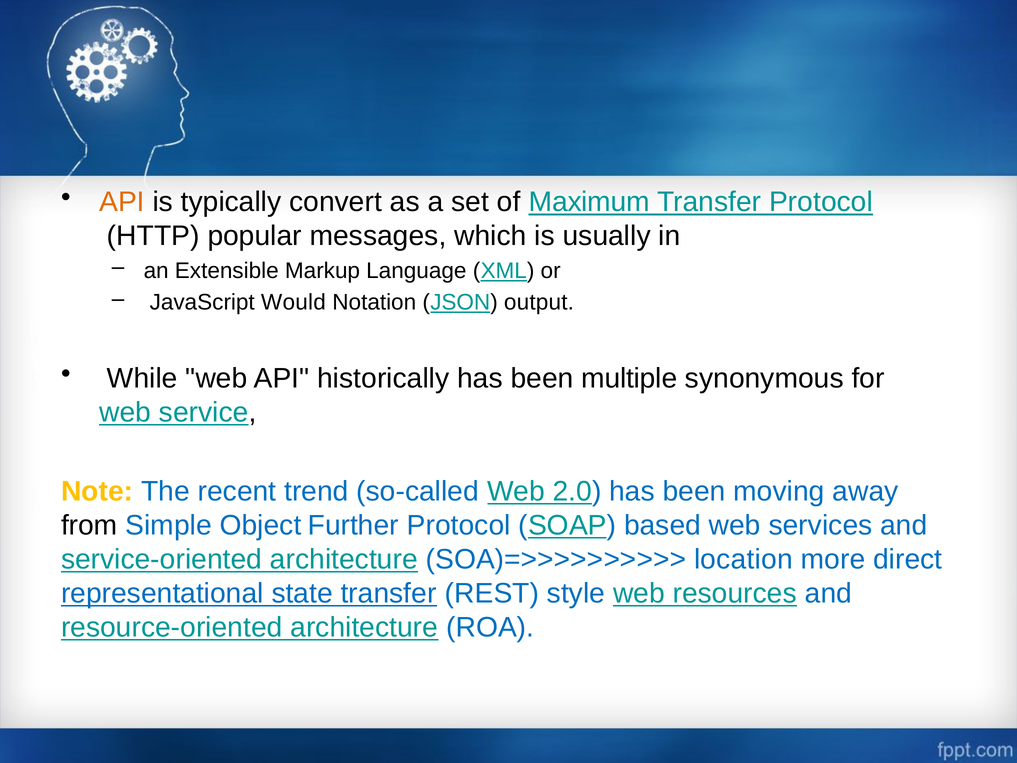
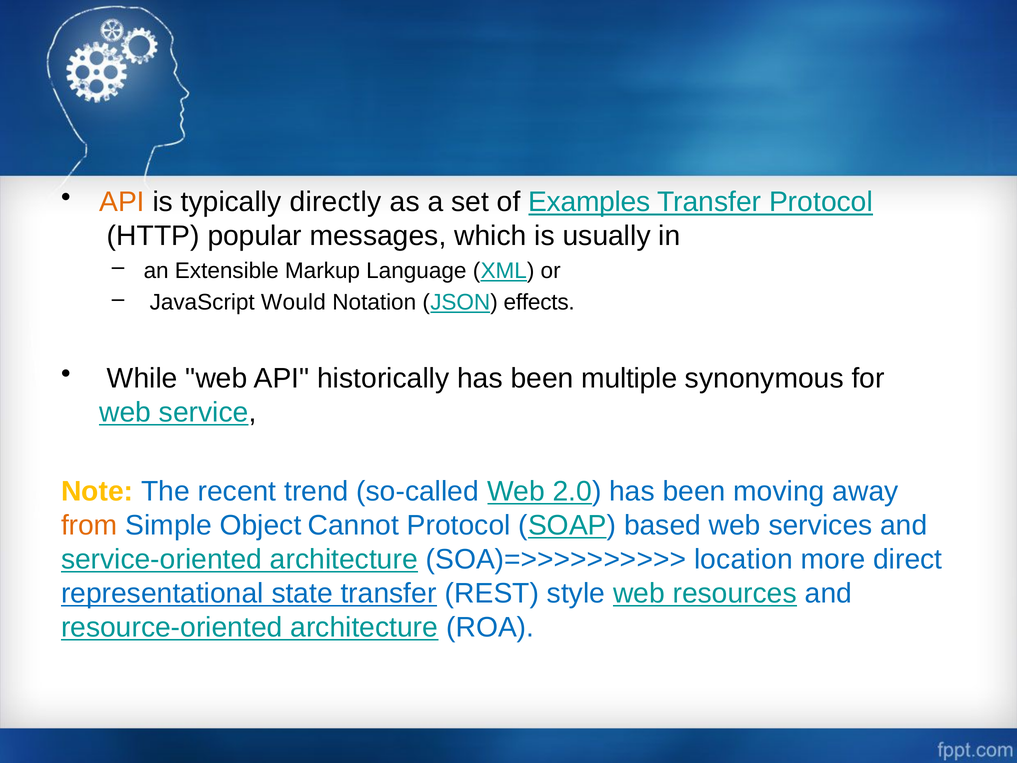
convert: convert -> directly (335, 202)
Maximum: Maximum -> Examples (589, 202)
output: output -> effects (539, 302)
from colour: black -> orange (89, 525)
Further: Further -> Cannot (353, 525)
